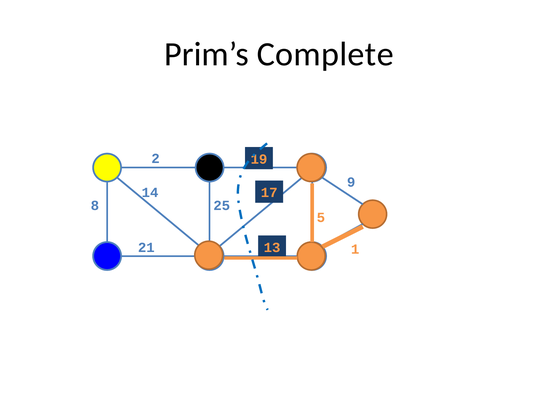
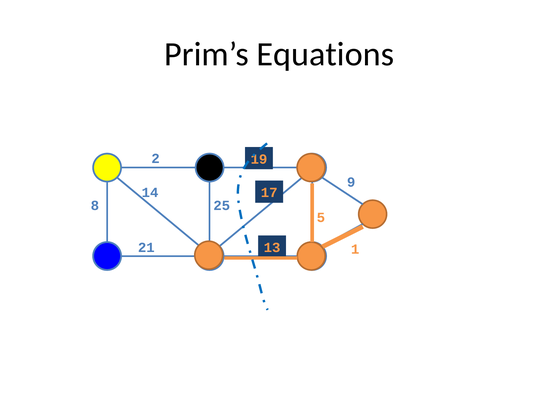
Complete: Complete -> Equations (325, 54)
